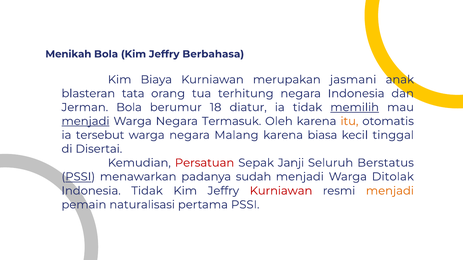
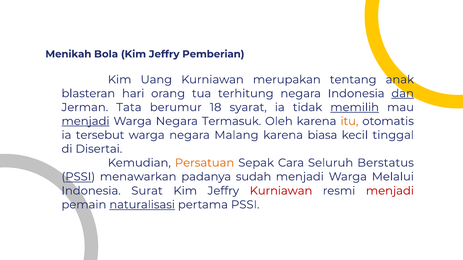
Berbahasa: Berbahasa -> Pemberian (213, 54)
Biaya: Biaya -> Uang (156, 80)
jasmani: jasmani -> tentang (353, 80)
tata: tata -> hari (133, 94)
dan underline: none -> present (403, 94)
Jerman Bola: Bola -> Tata (129, 108)
diatur: diatur -> syarat (248, 108)
Persatuan colour: red -> orange (205, 163)
Janji: Janji -> Cara (291, 163)
Ditolak: Ditolak -> Melalui (393, 177)
Indonesia Tidak: Tidak -> Surat (147, 191)
menjadi colour: orange -> red (390, 191)
naturalisasi underline: none -> present (142, 205)
